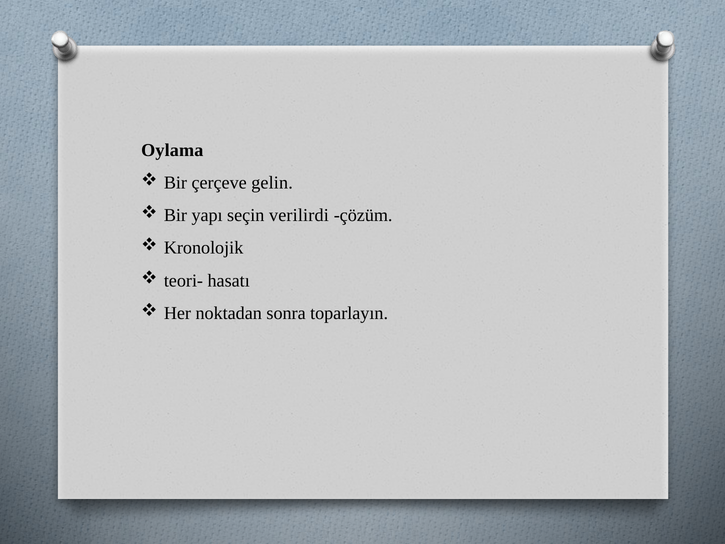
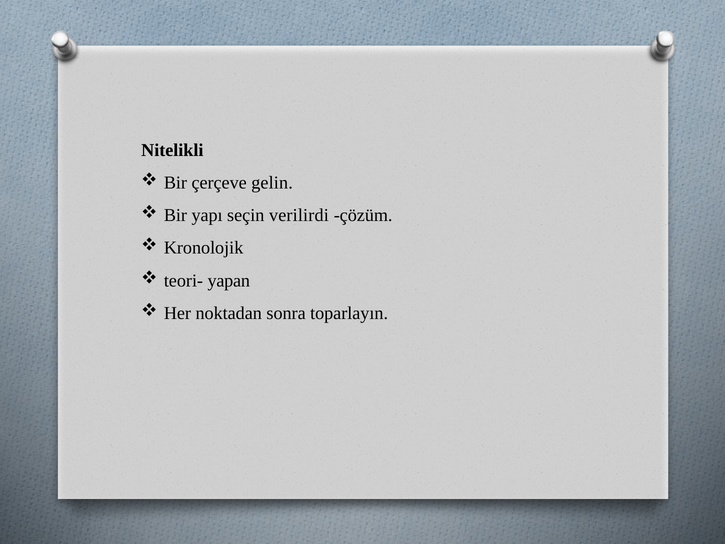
Oylama: Oylama -> Nitelikli (172, 150)
hasatı: hasatı -> yapan (229, 280)
